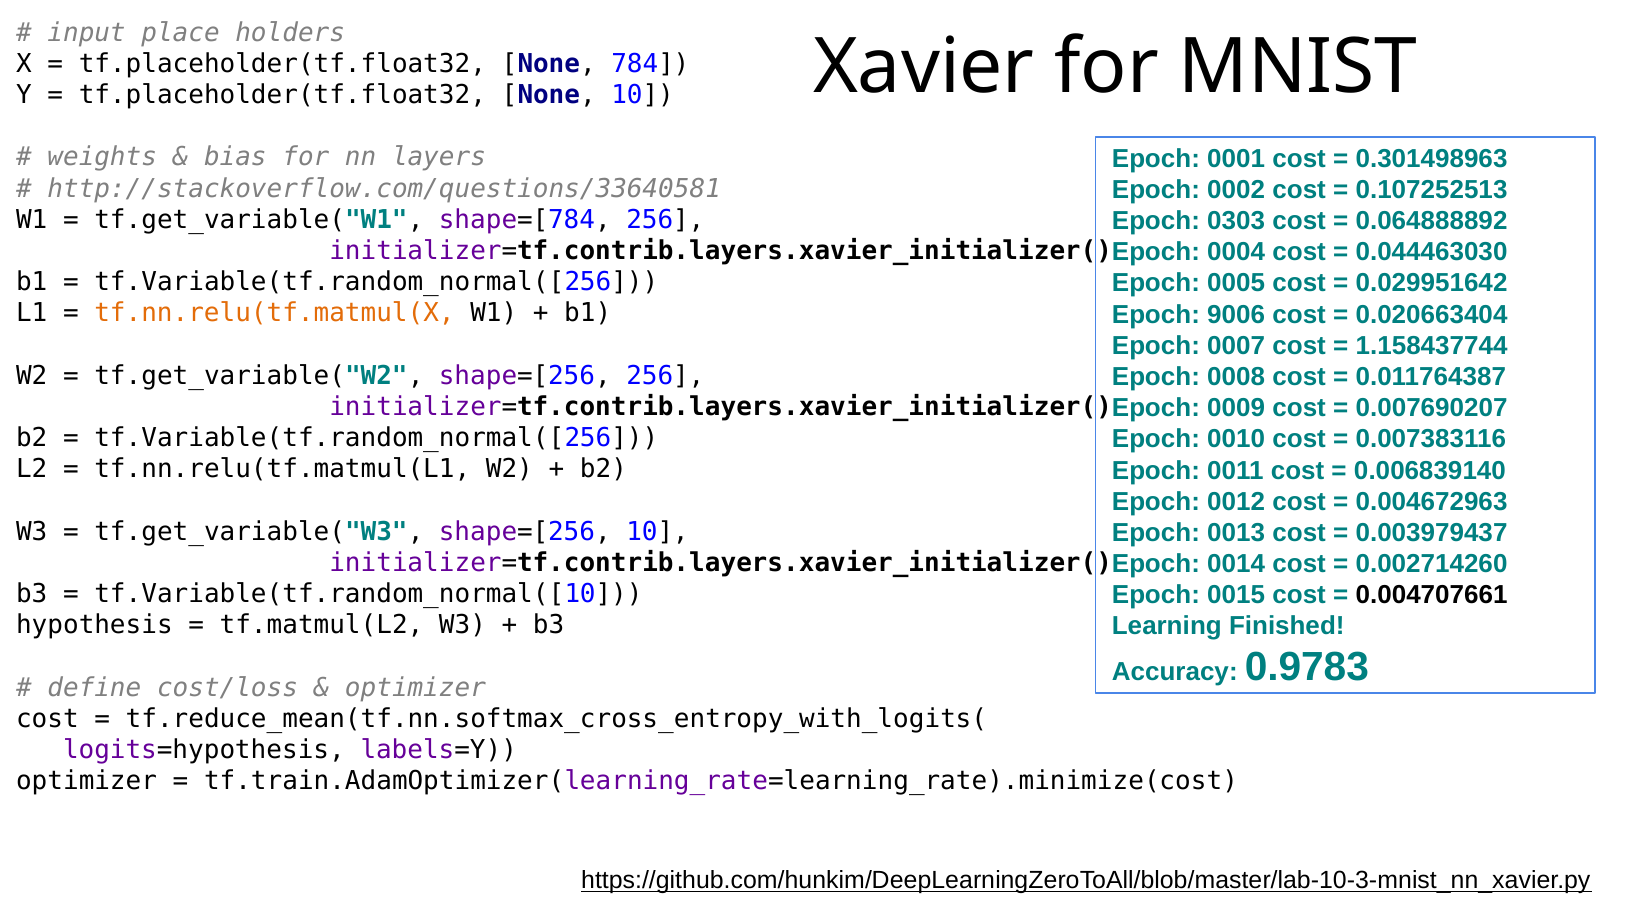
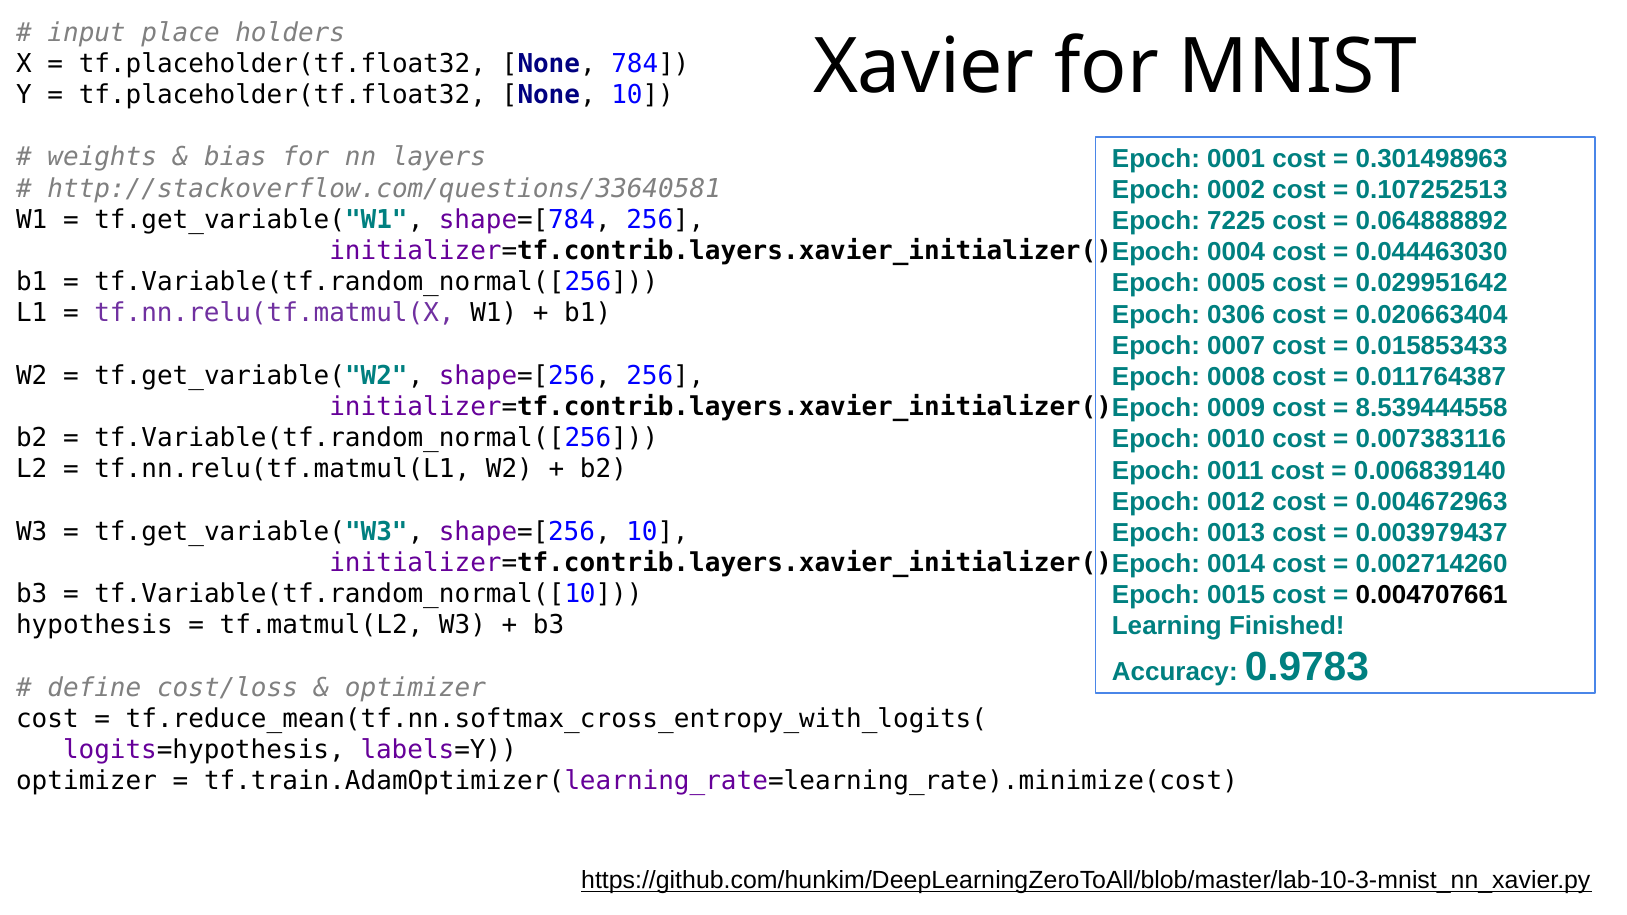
0303: 0303 -> 7225 (1236, 221)
tf.nn.relu(tf.matmul(X colour: orange -> purple (274, 313)
9006: 9006 -> 0306 (1236, 315)
1.158437744: 1.158437744 -> 0.015853433 (1432, 346)
0.007690207: 0.007690207 -> 8.539444558 (1432, 408)
